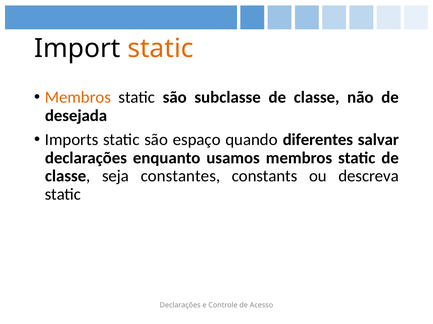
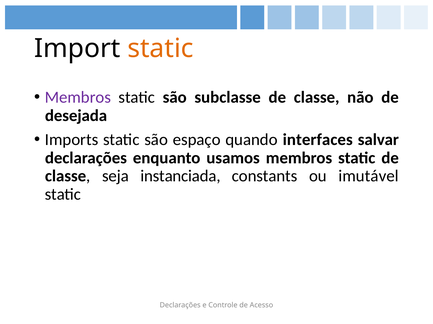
Membros colour: orange -> purple (78, 98)
diferentes: diferentes -> interfaces (318, 140)
constantes: constantes -> instanciada (181, 176)
descreva: descreva -> imutável (369, 176)
